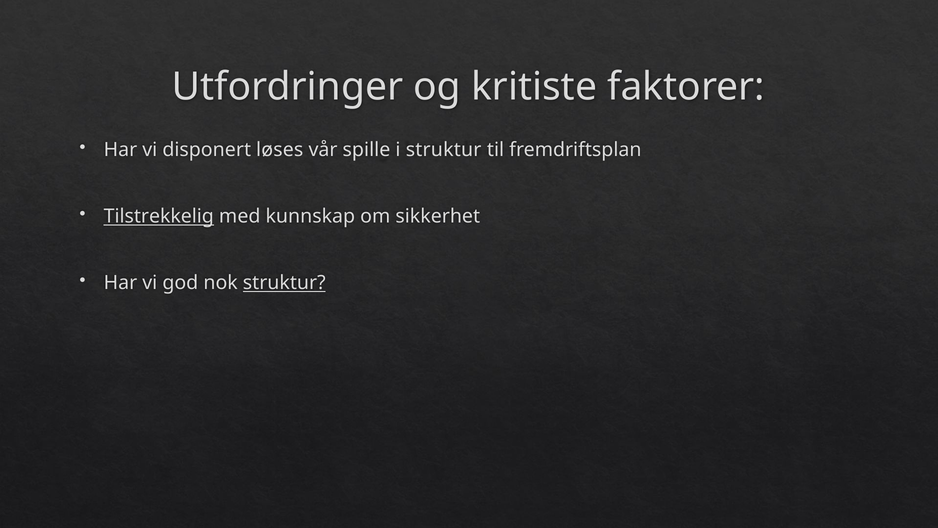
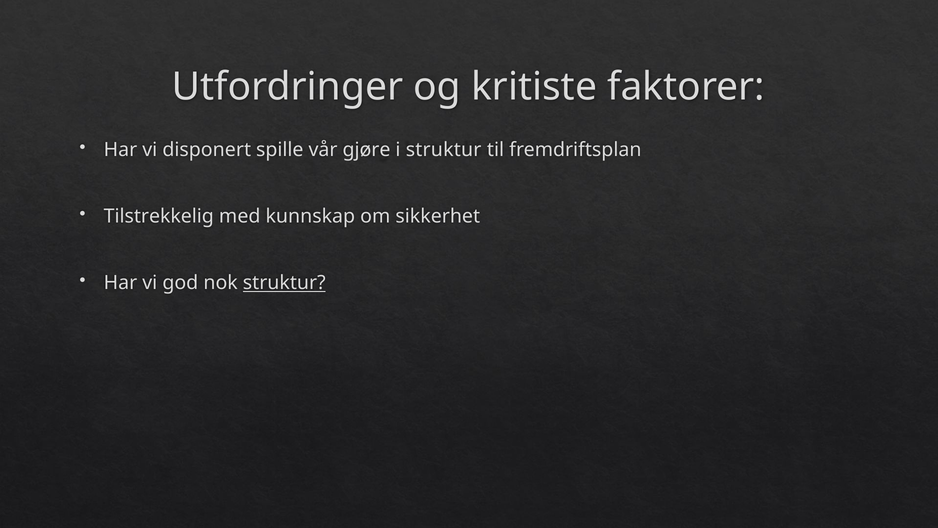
løses: løses -> spille (280, 150)
spille: spille -> gjøre (367, 150)
Tilstrekkelig underline: present -> none (159, 216)
